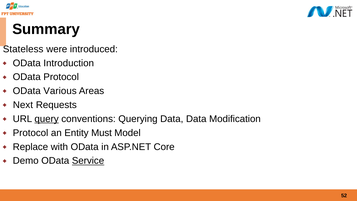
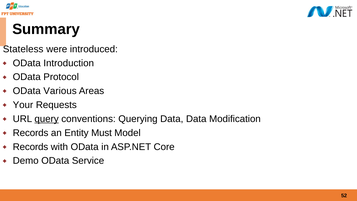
Next: Next -> Your (23, 105)
Protocol: Protocol -> Records (31, 133)
Replace: Replace -> Records (30, 147)
Service underline: present -> none (88, 161)
